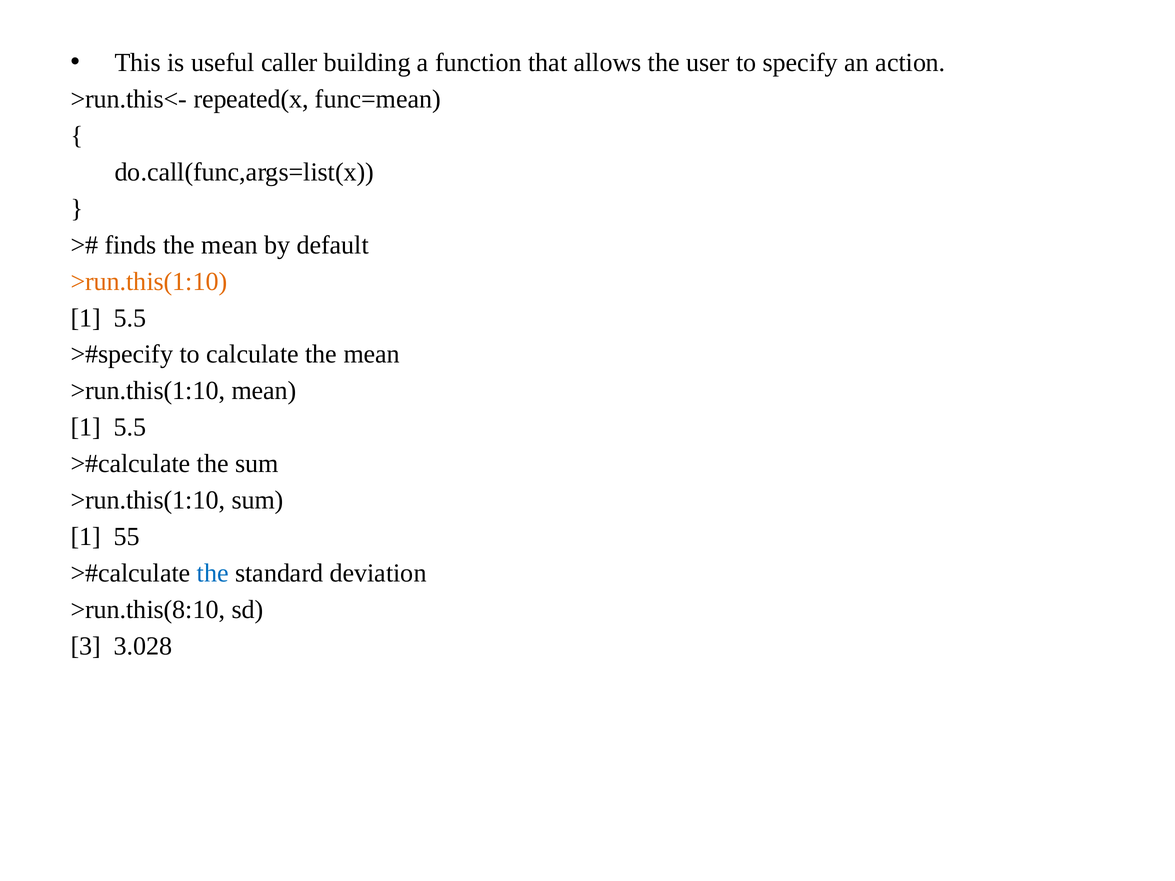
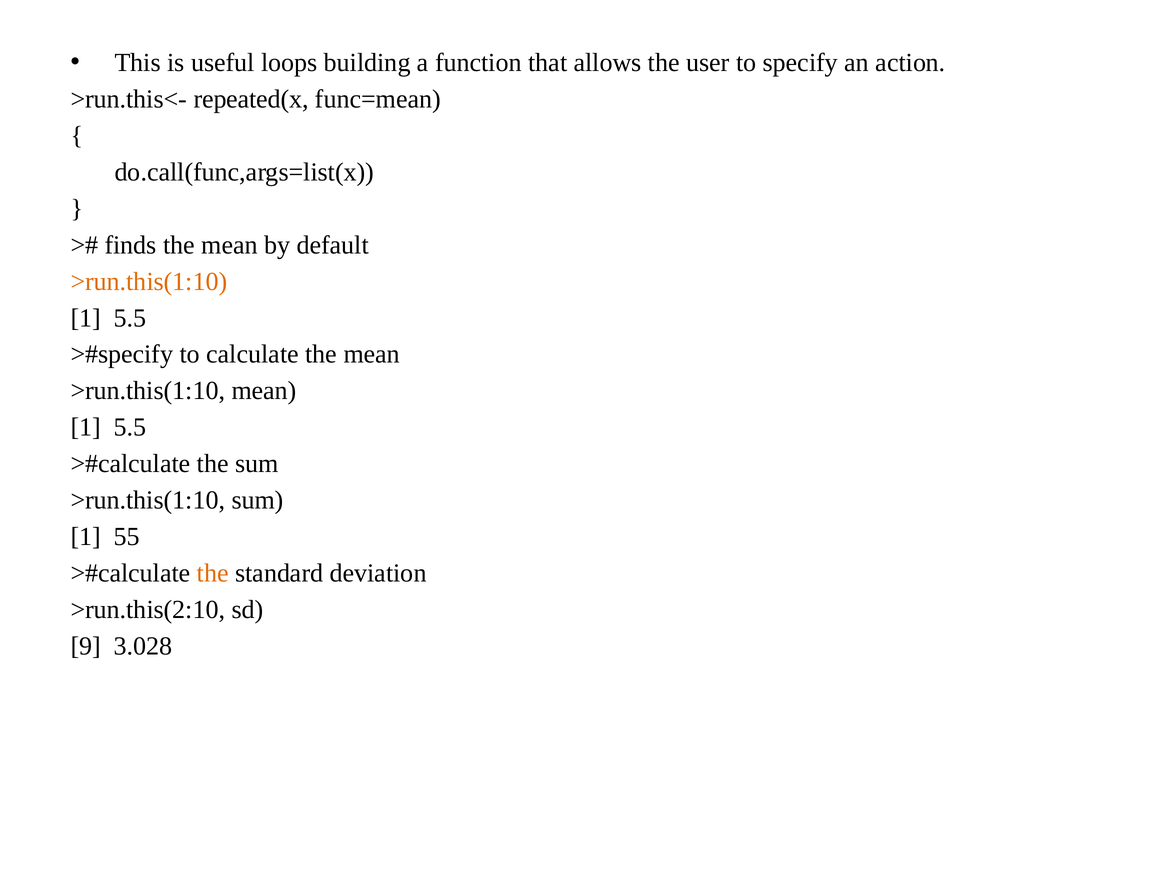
caller: caller -> loops (289, 62)
the colour: blue -> orange (213, 573)
>run.this(8:10: >run.this(8:10 -> >run.this(2:10 (148, 610)
3: 3 -> 9 (86, 646)
